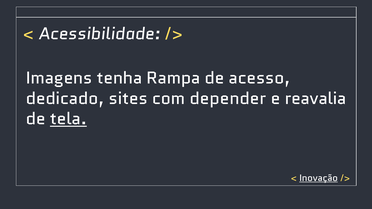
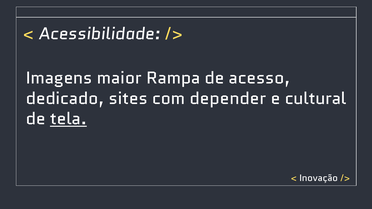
tenha: tenha -> maior (119, 78)
reavalia: reavalia -> cultural (316, 99)
Inovação underline: present -> none (319, 178)
